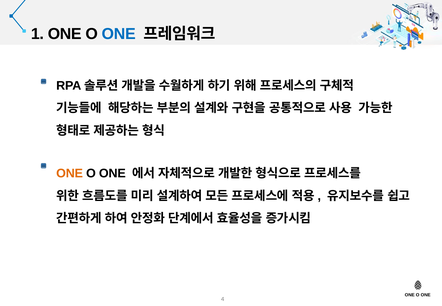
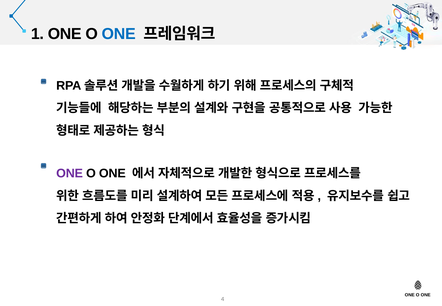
ONE colour: orange -> purple (70, 174)
